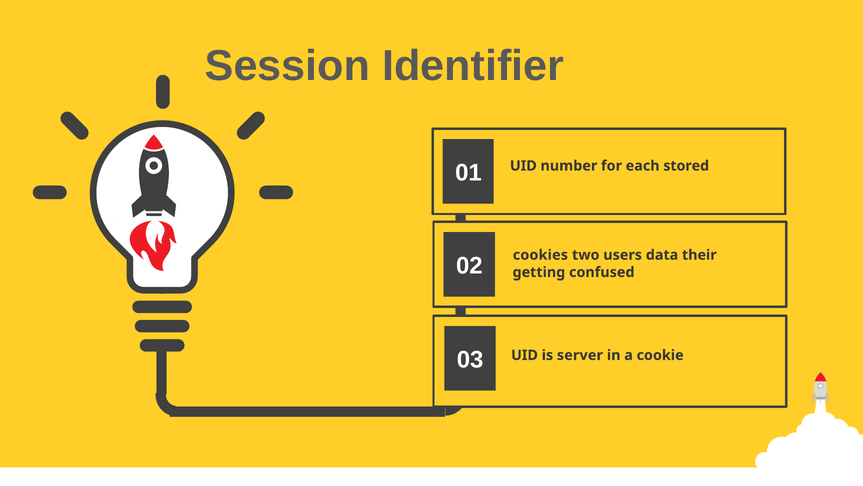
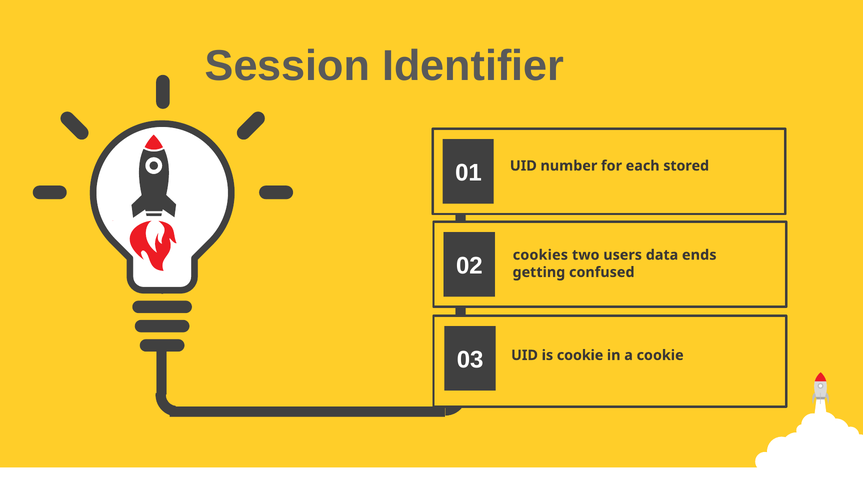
their: their -> ends (699, 255)
is server: server -> cookie (580, 355)
